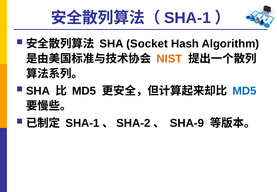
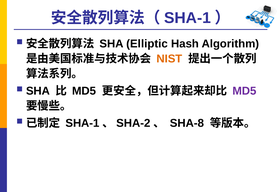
Socket: Socket -> Elliptic (147, 44)
MD5 colour: blue -> purple (244, 91)
SHA-9: SHA-9 -> SHA-8 (187, 123)
